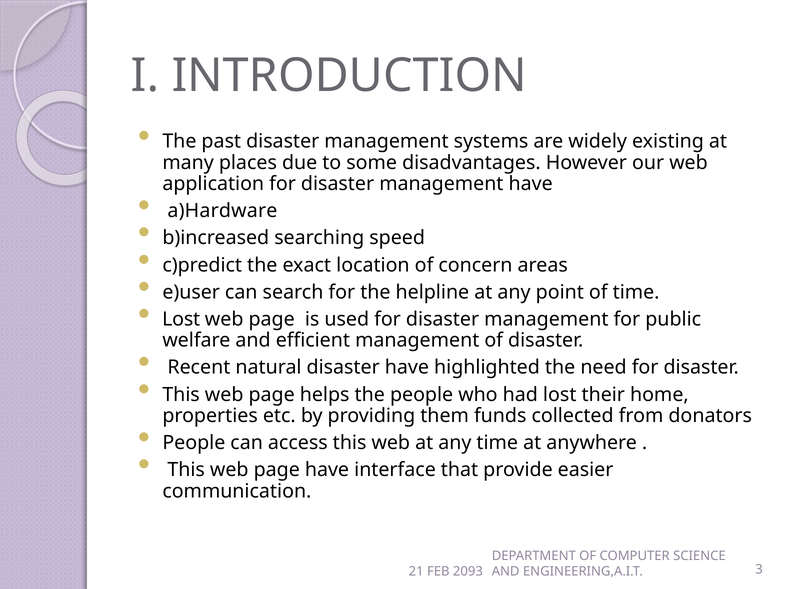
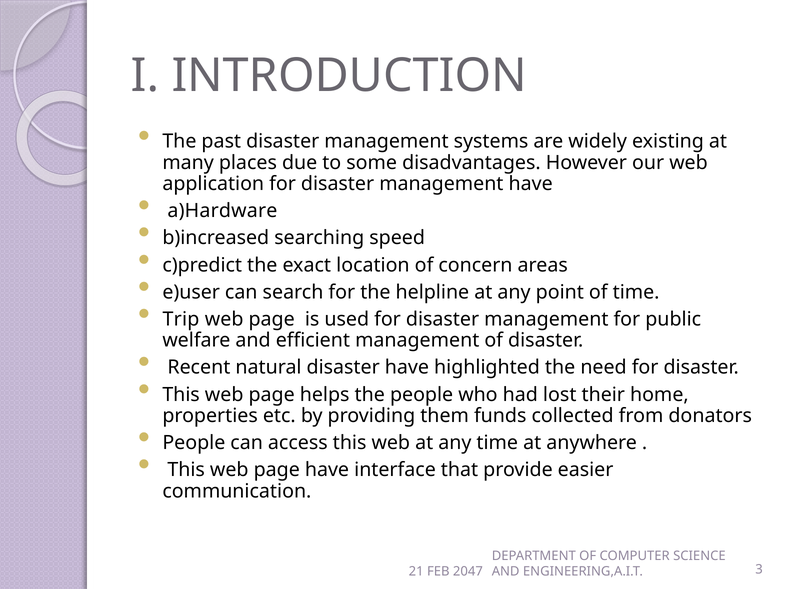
Lost: Lost -> Trip (181, 319)
2093: 2093 -> 2047 (468, 571)
